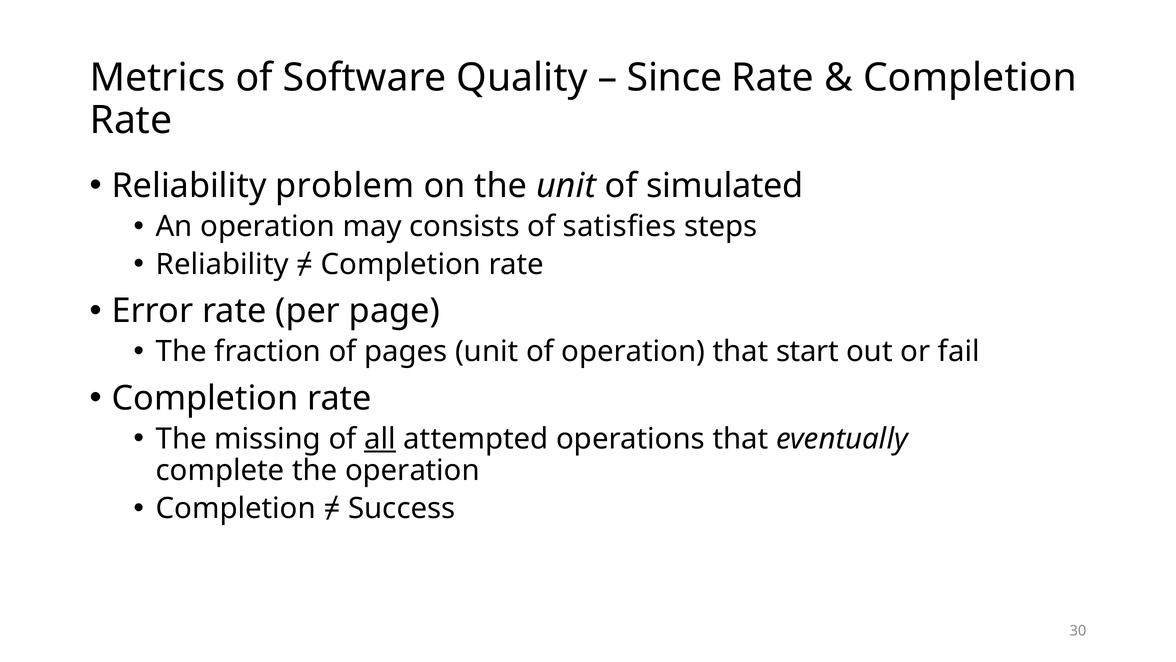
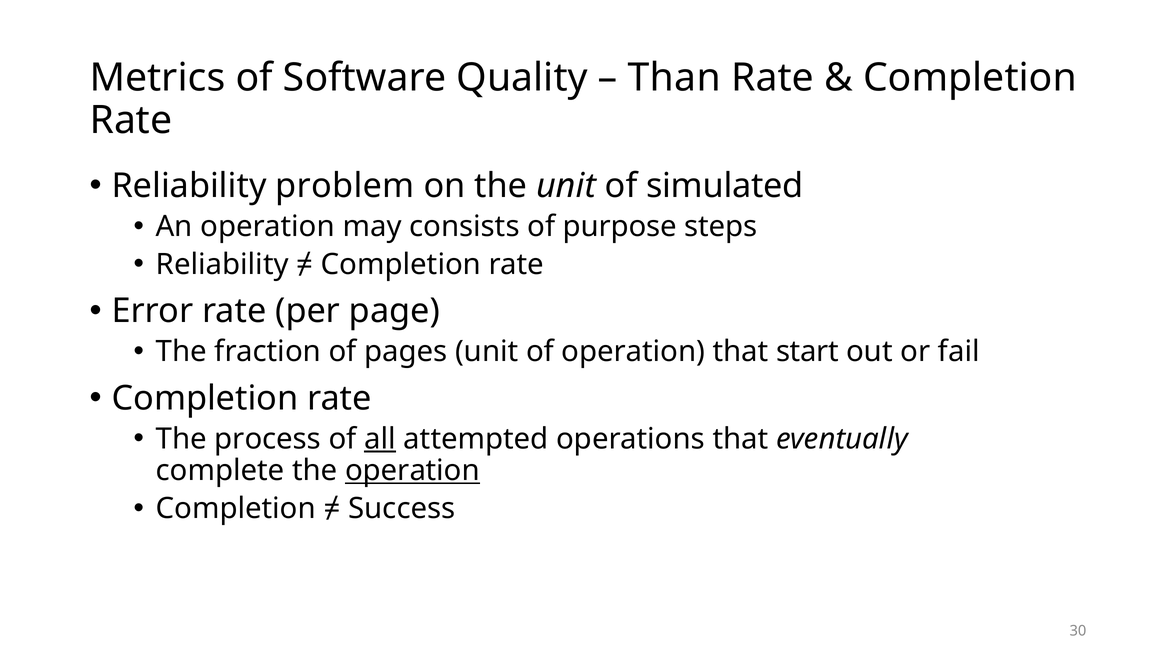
Since: Since -> Than (674, 78)
satisfies: satisfies -> purpose (620, 226)
missing: missing -> process (268, 439)
operation underline: none -> present (413, 470)
